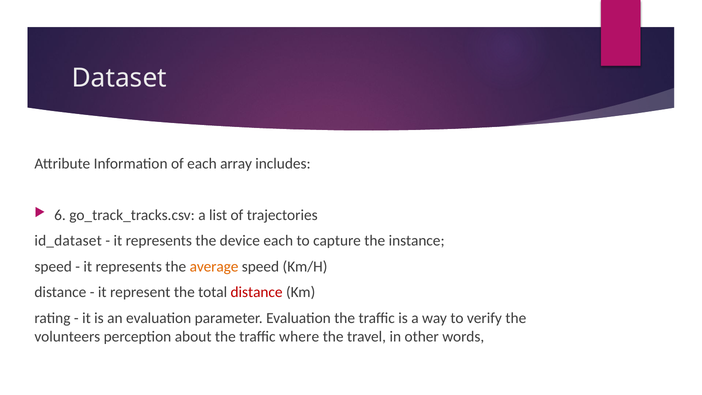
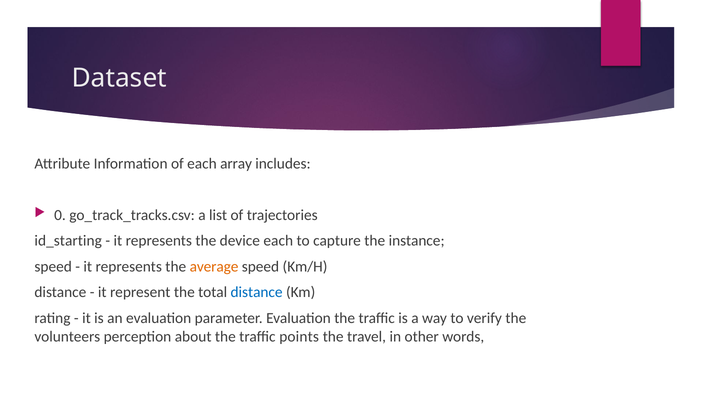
6: 6 -> 0 (60, 215)
id_dataset: id_dataset -> id_starting (68, 241)
distance colour: red -> blue (257, 292)
where: where -> points (299, 336)
